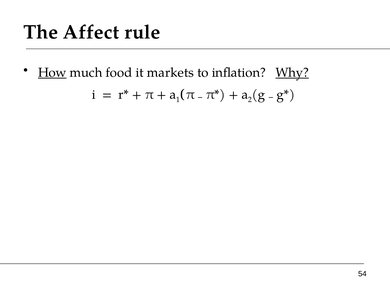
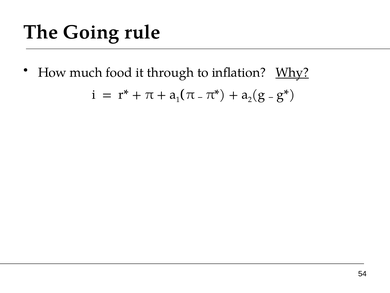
Affect: Affect -> Going (91, 32)
How underline: present -> none (52, 72)
markets: markets -> through (170, 72)
